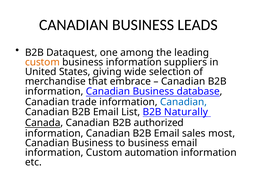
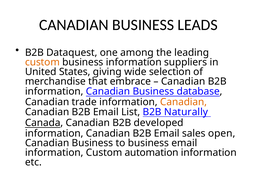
Canadian colour: blue -> orange (184, 102)
authorized: authorized -> developed (159, 123)
most: most -> open (222, 133)
